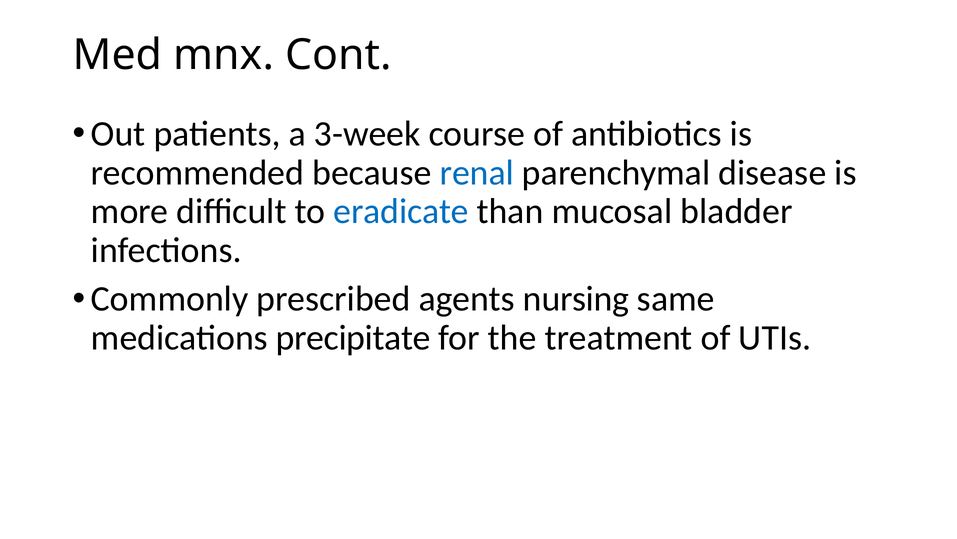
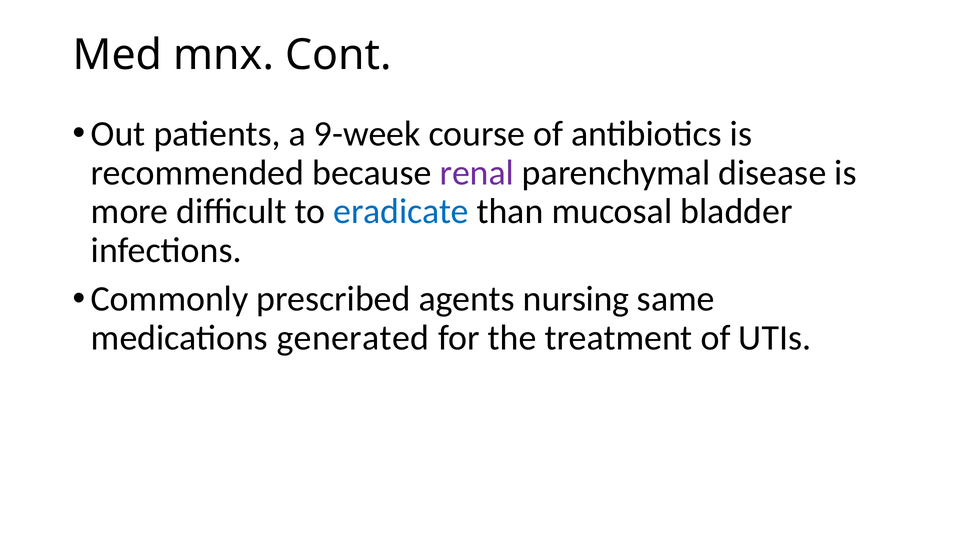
3-week: 3-week -> 9-week (367, 134)
renal colour: blue -> purple (477, 172)
precipitate: precipitate -> generated (353, 337)
